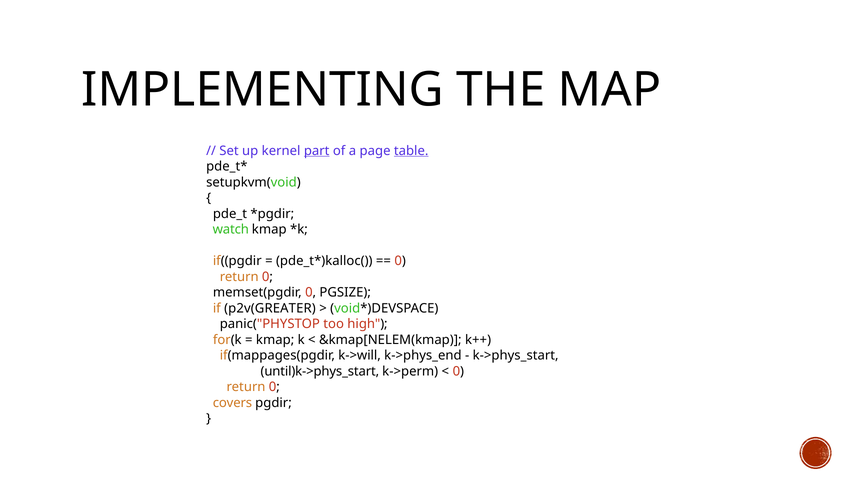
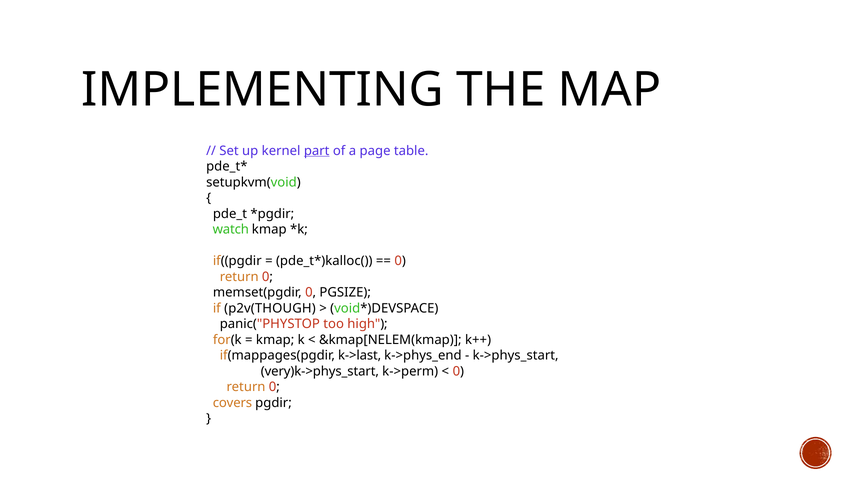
table underline: present -> none (411, 151)
p2v(GREATER: p2v(GREATER -> p2v(THOUGH (270, 308)
k->will: k->will -> k->last (360, 355)
until)k->phys_start: until)k->phys_start -> very)k->phys_start (320, 371)
